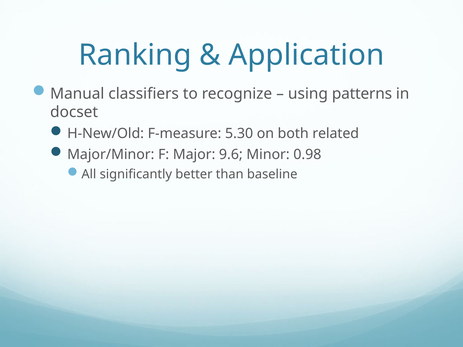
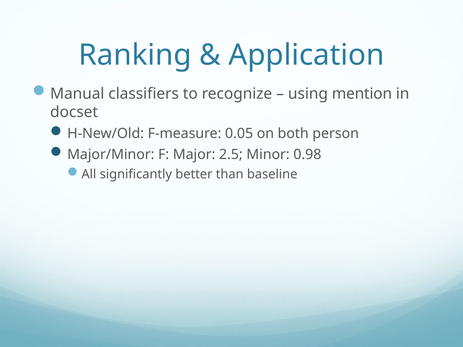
patterns: patterns -> mention (362, 94)
5.30: 5.30 -> 0.05 (239, 134)
related: related -> person (336, 134)
9.6: 9.6 -> 2.5 (231, 155)
